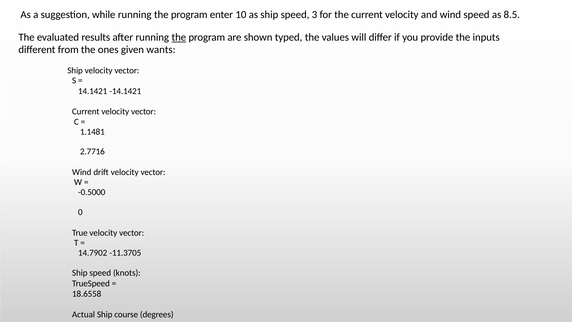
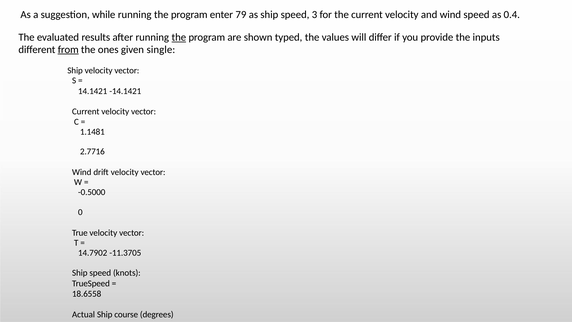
10: 10 -> 79 (241, 15)
8.5: 8.5 -> 0.4 (512, 15)
from underline: none -> present (68, 49)
wants: wants -> single (161, 49)
